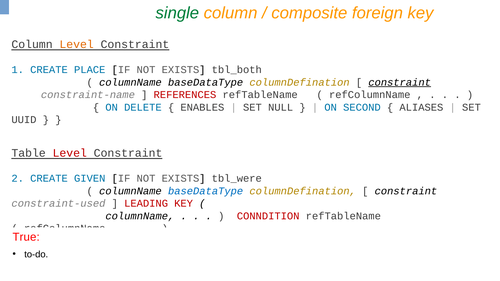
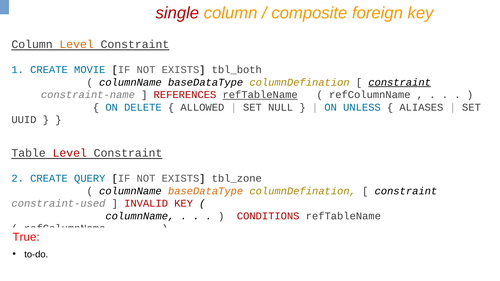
single colour: green -> red (177, 13)
PLACE: PLACE -> MOVIE (90, 70)
refTableName underline: none -> present (260, 95)
ENABLES: ENABLES -> ALLOWED (202, 107)
SECOND: SECOND -> UNLESS (362, 107)
GIVEN: GIVEN -> QUERY (90, 179)
tbl_were: tbl_were -> tbl_zone (237, 179)
baseDataType colour: blue -> orange (206, 191)
LEADING: LEADING -> INVALID (146, 204)
CONNDITION: CONNDITION -> CONDITIONS (268, 216)
